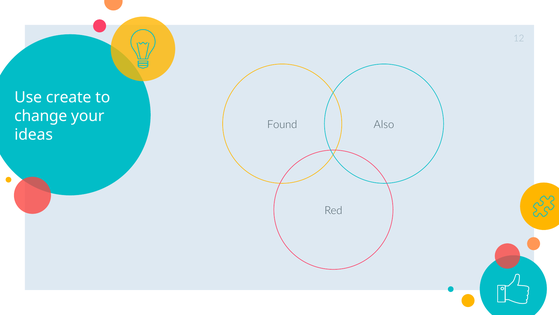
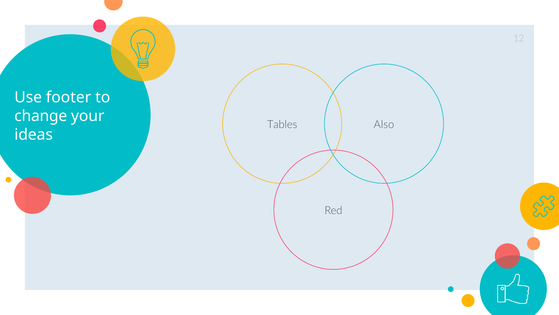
create: create -> footer (69, 97)
Found: Found -> Tables (282, 124)
